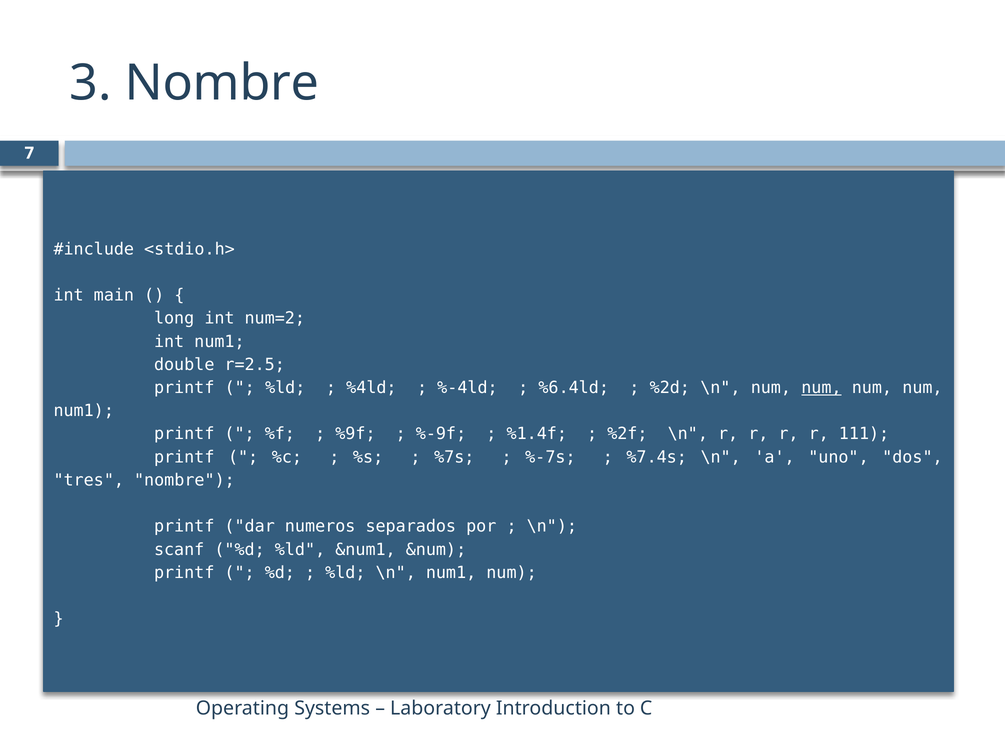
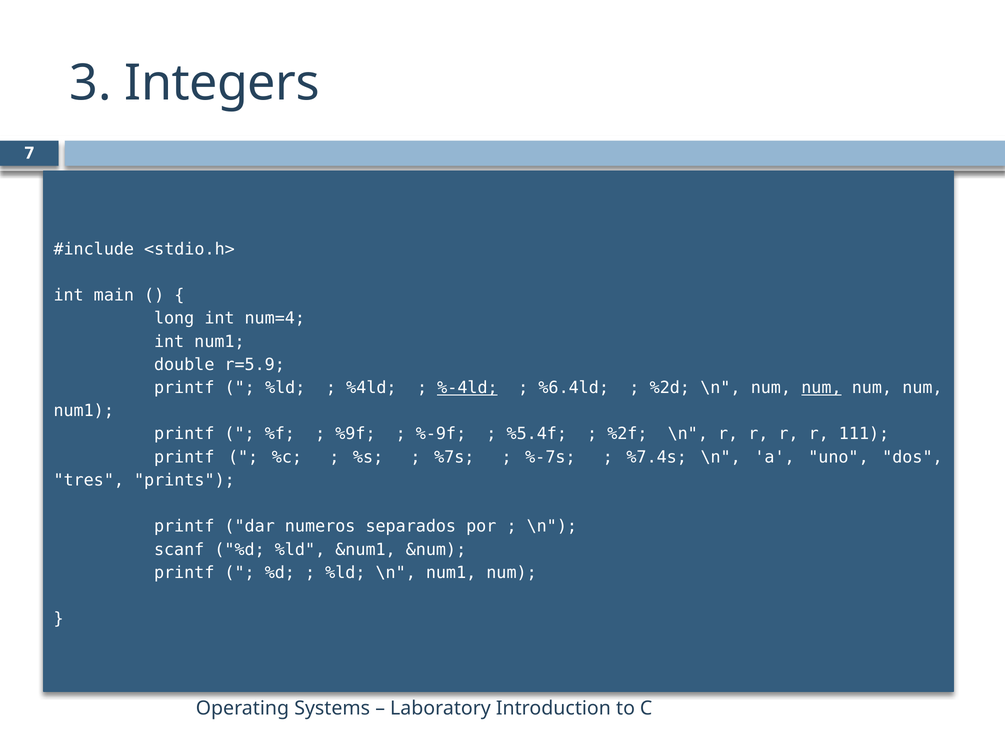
3 Nombre: Nombre -> Integers (222, 83)
num=2: num=2 -> num=4 (275, 318)
r=2.5: r=2.5 -> r=5.9 (255, 365)
%-4ld underline: none -> present (467, 388)
%1.4f: %1.4f -> %5.4f (537, 434)
tres nombre: nombre -> prints (184, 480)
